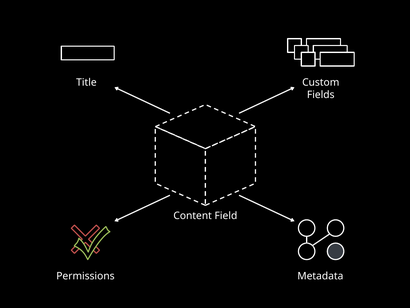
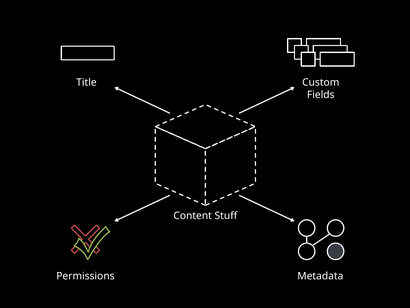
Field: Field -> Stuff (226, 216)
